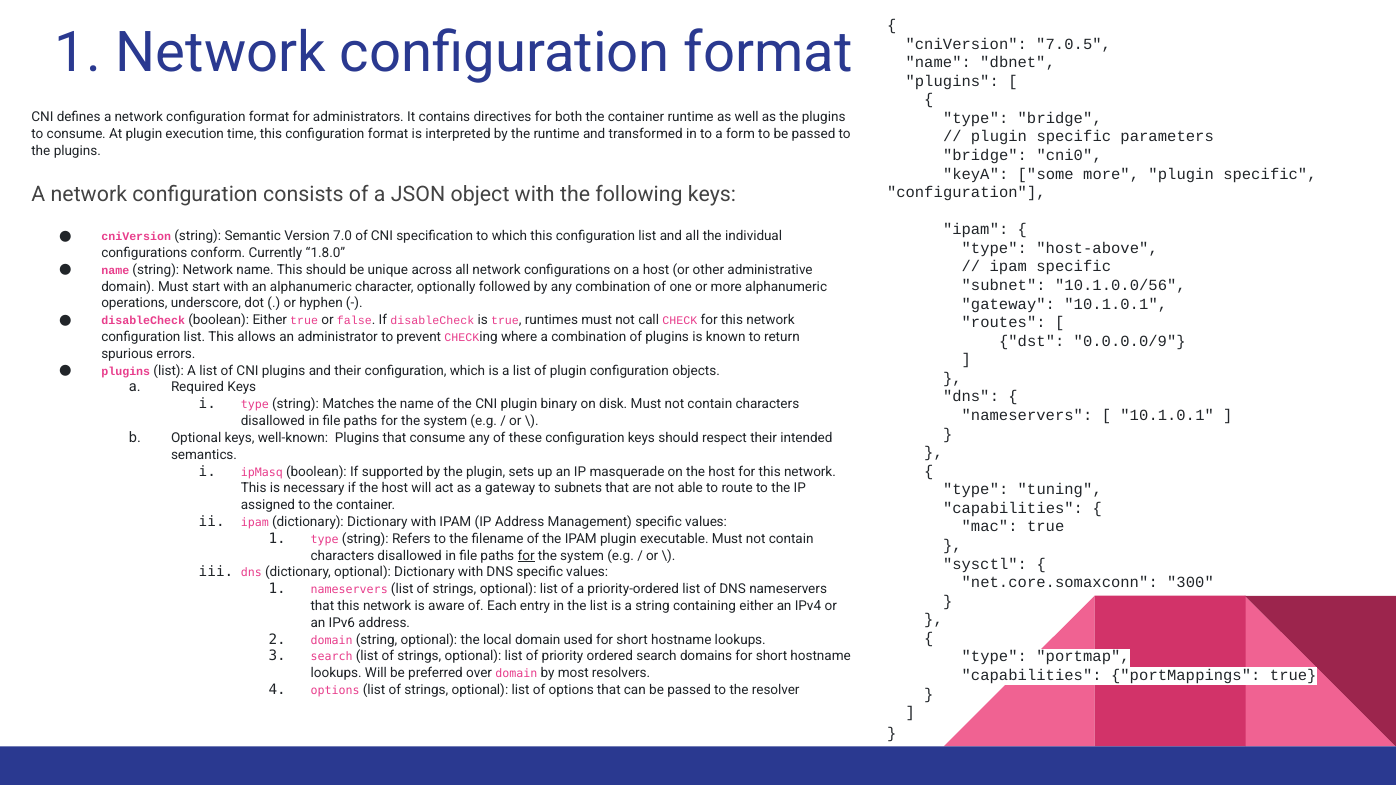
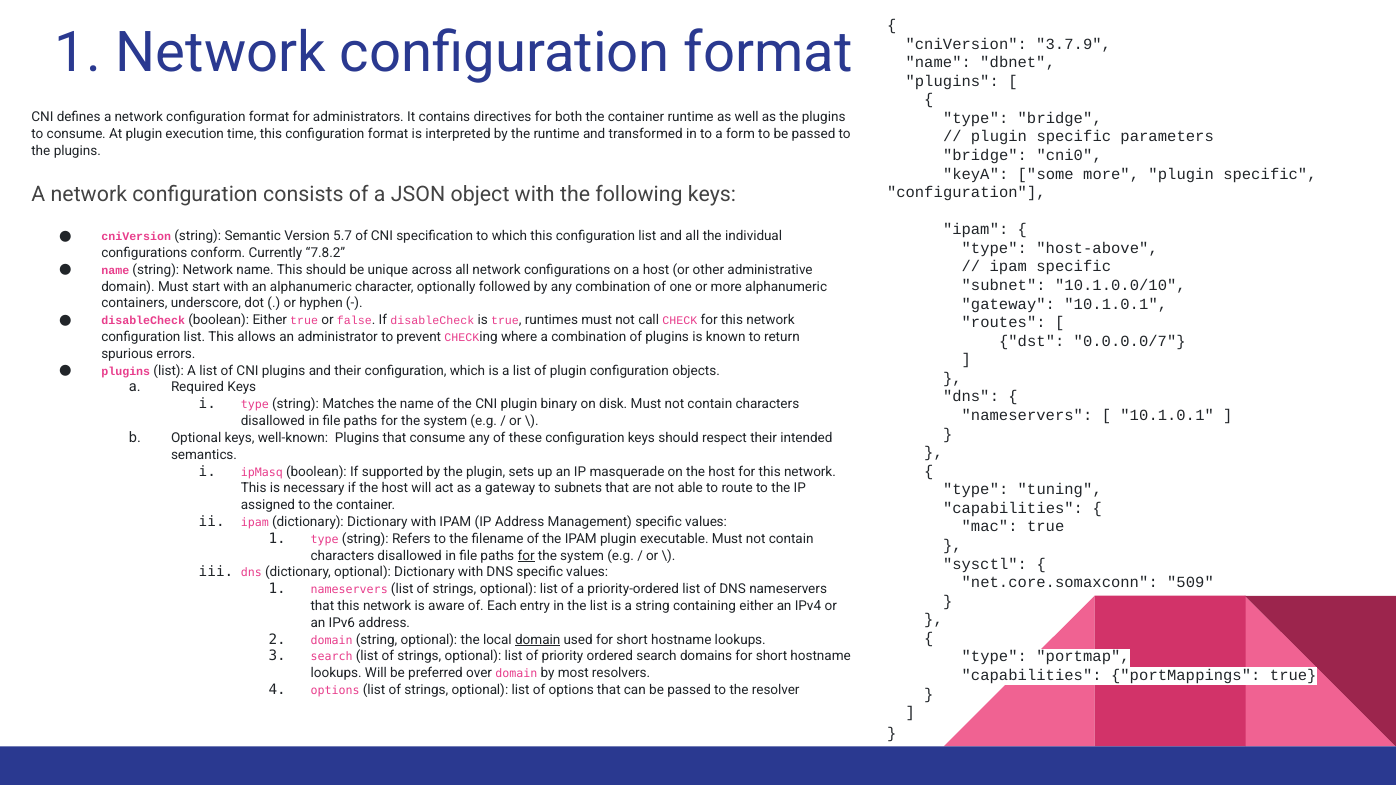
7.0.5: 7.0.5 -> 3.7.9 (1074, 44)
7.0: 7.0 -> 5.7 (343, 236)
1.8.0: 1.8.0 -> 7.8.2 (326, 253)
10.1.0.0/56: 10.1.0.0/56 -> 10.1.0.0/10 (1120, 285)
operations: operations -> containers (134, 304)
0.0.0.0/9: 0.0.0.0/9 -> 0.0.0.0/7 (1130, 341)
300: 300 -> 509 (1190, 583)
domain underline: none -> present (538, 640)
